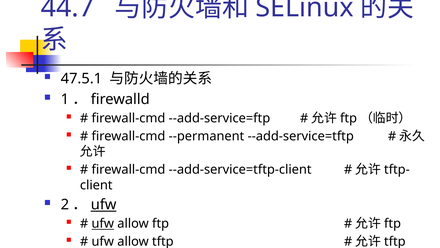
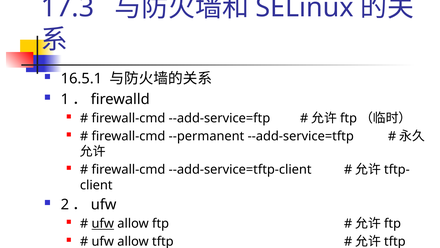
44.7: 44.7 -> 17.3 (67, 7)
47.5.1: 47.5.1 -> 16.5.1 (81, 79)
ufw underline: present -> none (104, 204)
